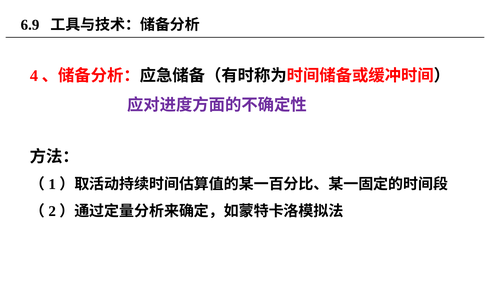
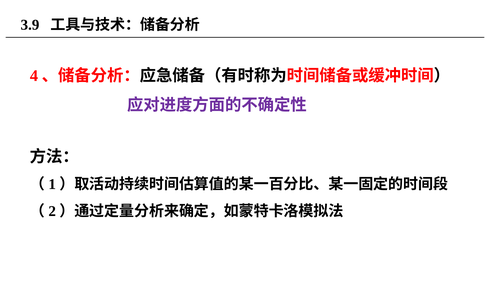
6.9: 6.9 -> 3.9 (30, 25)
